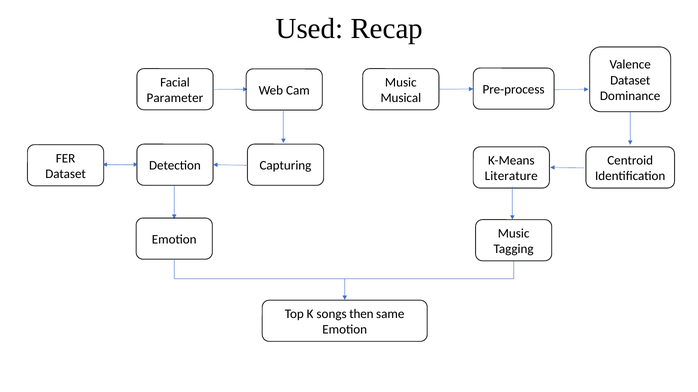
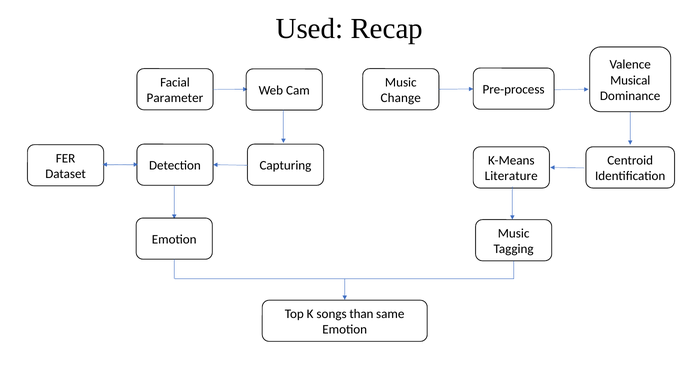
Dataset: Dataset -> Musical (630, 80)
Musical: Musical -> Change (401, 98)
then: then -> than (361, 314)
